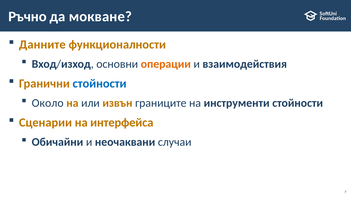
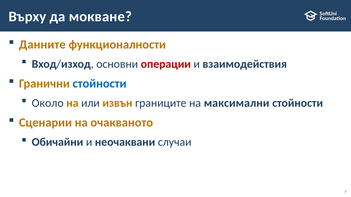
Ръчно: Ръчно -> Върху (27, 17)
операции colour: orange -> red (166, 64)
инструменти: инструменти -> максимални (237, 103)
интерфейса: интерфейса -> очакваното (122, 123)
